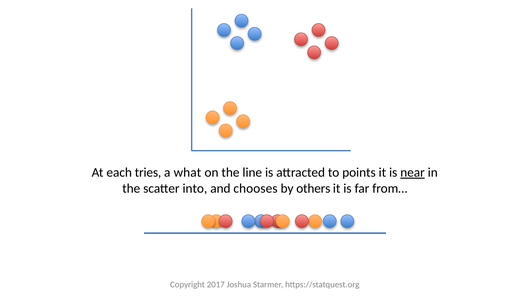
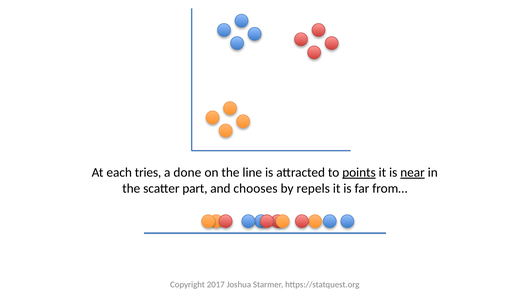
what: what -> done (187, 173)
points underline: none -> present (359, 173)
into: into -> part (195, 188)
others: others -> repels (313, 188)
